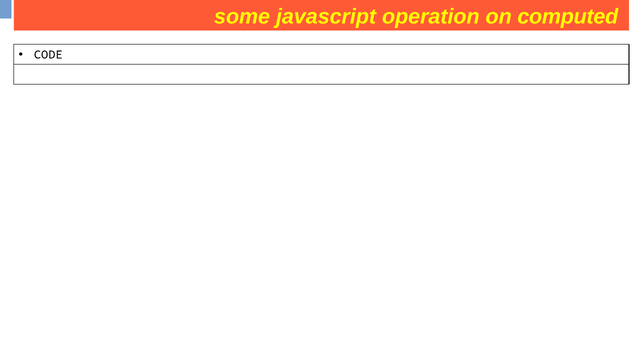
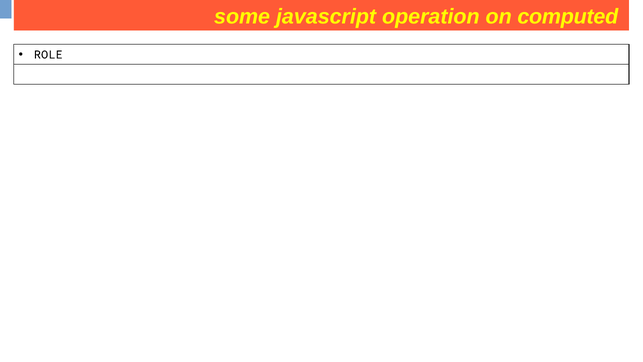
CODE: CODE -> ROLE (48, 54)
